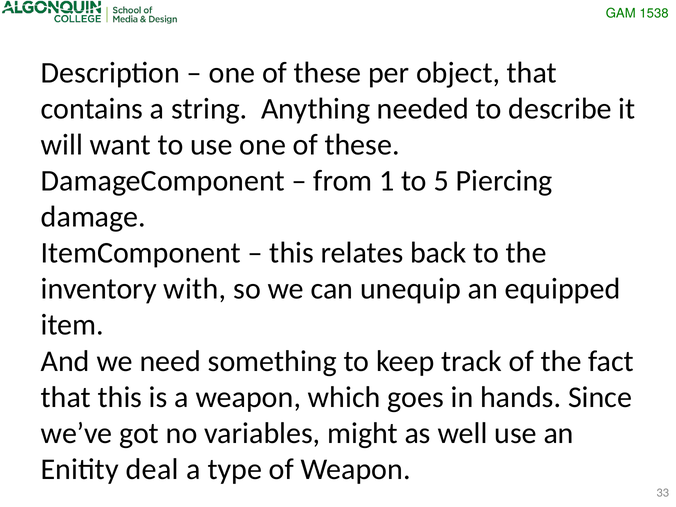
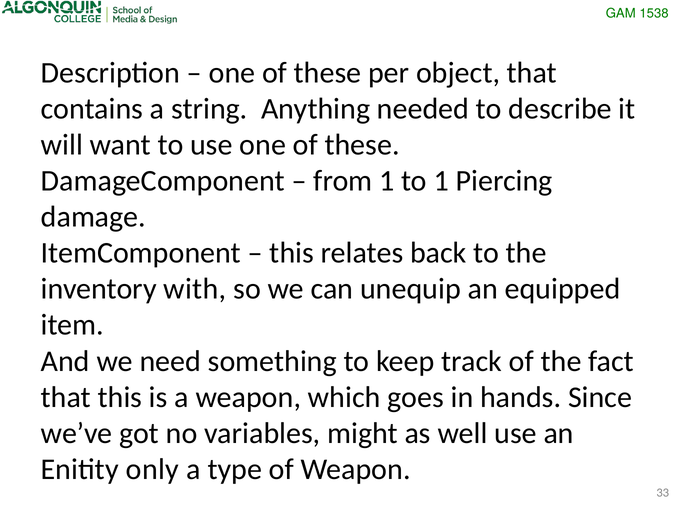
to 5: 5 -> 1 (441, 181)
deal: deal -> only (152, 469)
